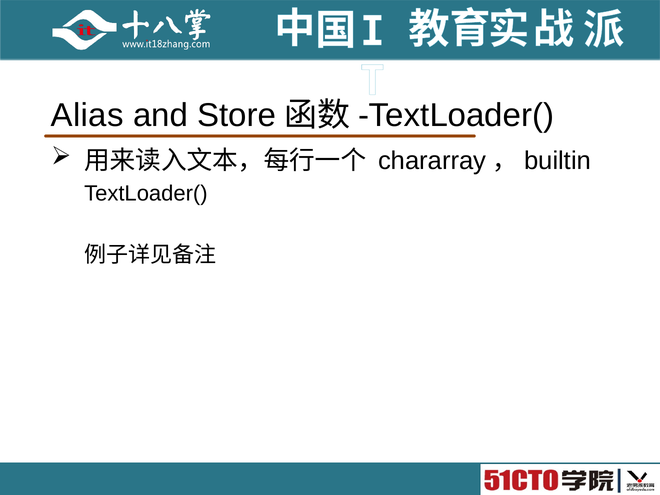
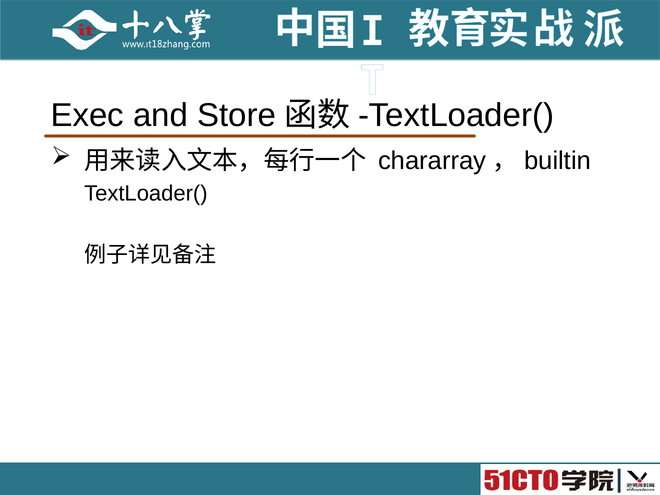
Alias: Alias -> Exec (87, 115)
